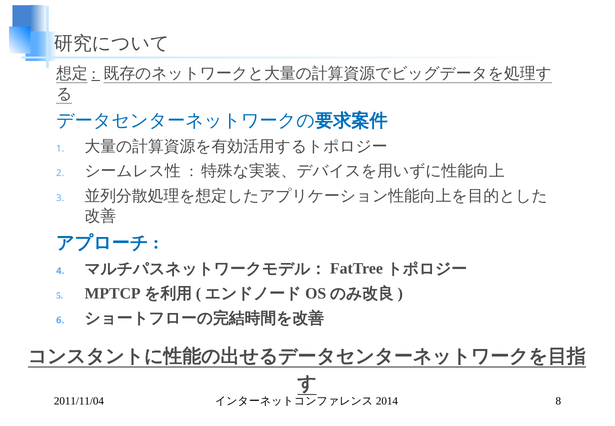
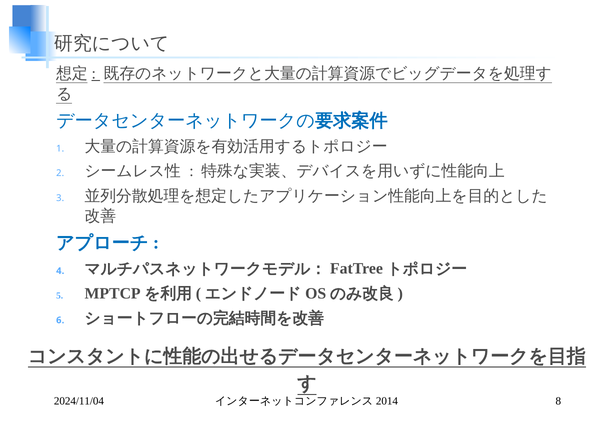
2011/11/04: 2011/11/04 -> 2024/11/04 (79, 401)
